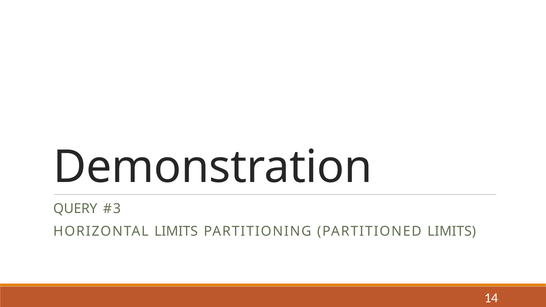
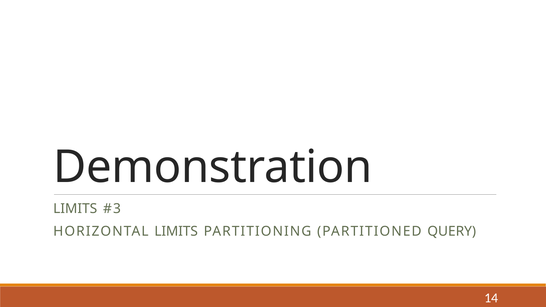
QUERY: QUERY -> LIMITS (75, 209)
PARTITIONED LIMITS: LIMITS -> QUERY (452, 231)
